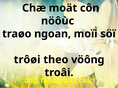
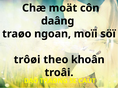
nöôùc: nöôùc -> daâng (58, 21)
vöông: vöông -> khoân (88, 60)
